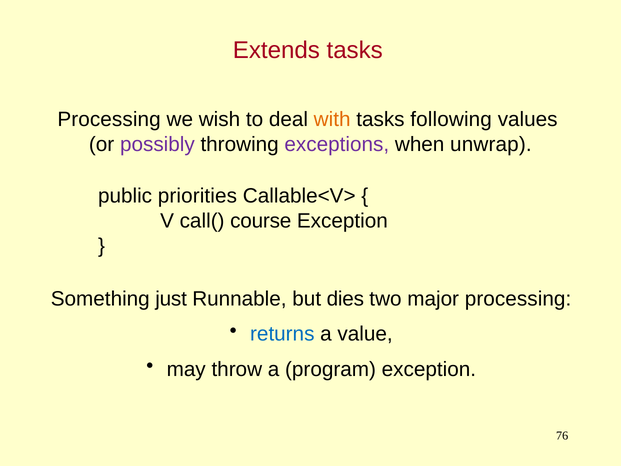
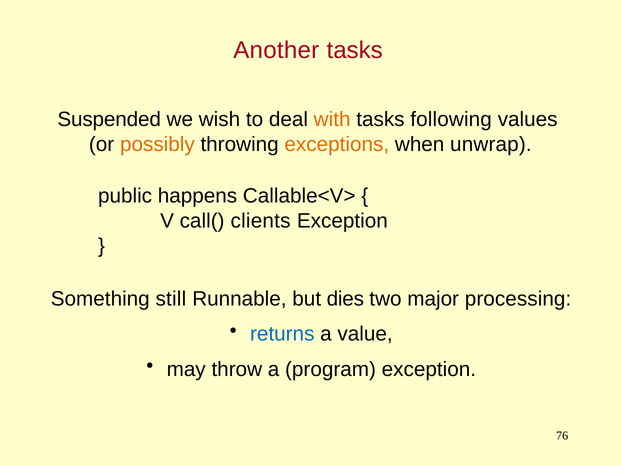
Extends: Extends -> Another (276, 50)
Processing: Processing -> Suspended (109, 120)
possibly colour: purple -> orange (157, 144)
exceptions colour: purple -> orange (337, 144)
priorities: priorities -> happens (197, 196)
course: course -> clients (261, 221)
just: just -> still (171, 299)
